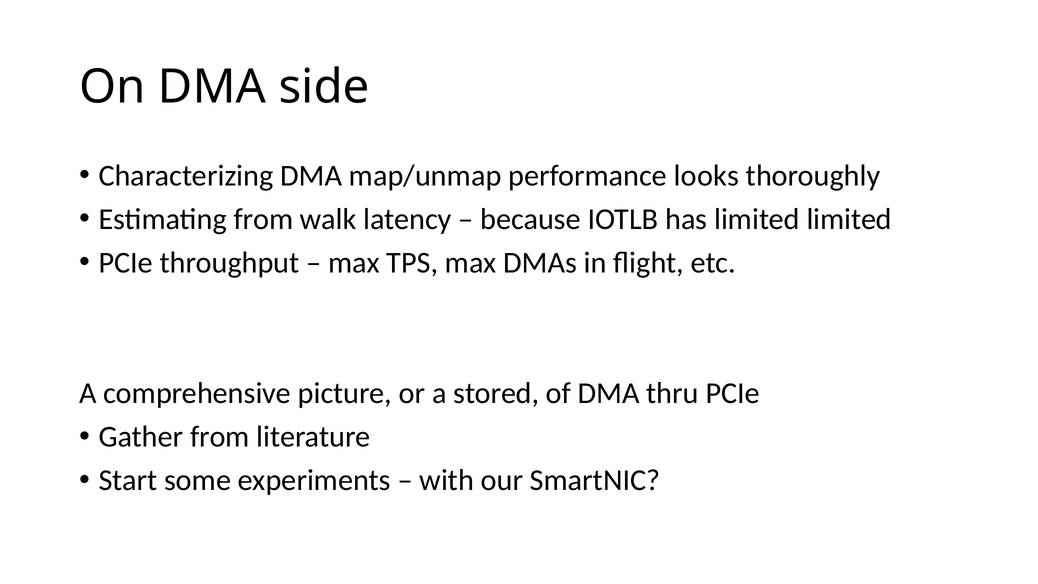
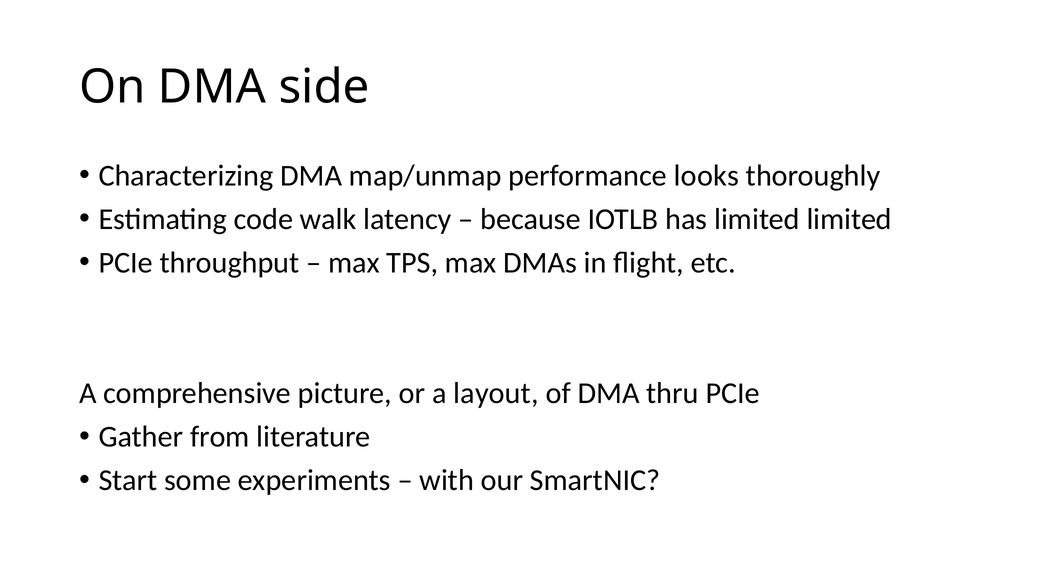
Estimating from: from -> code (264, 219)
stored: stored -> layout (496, 393)
